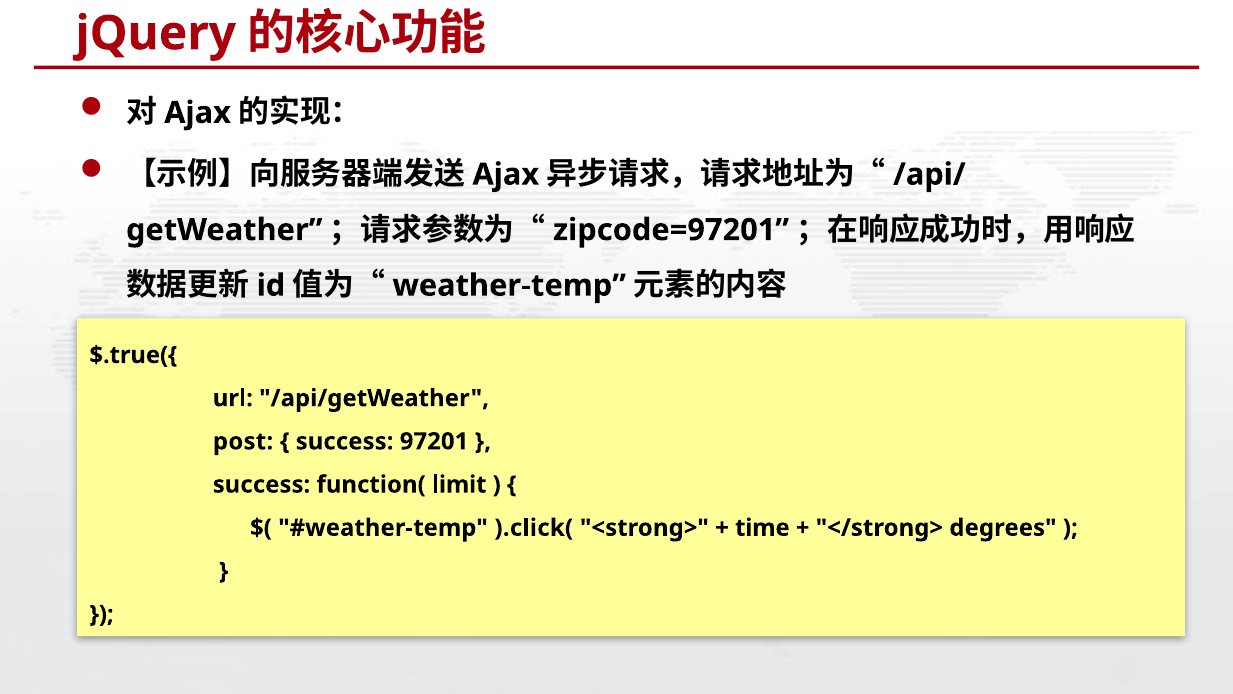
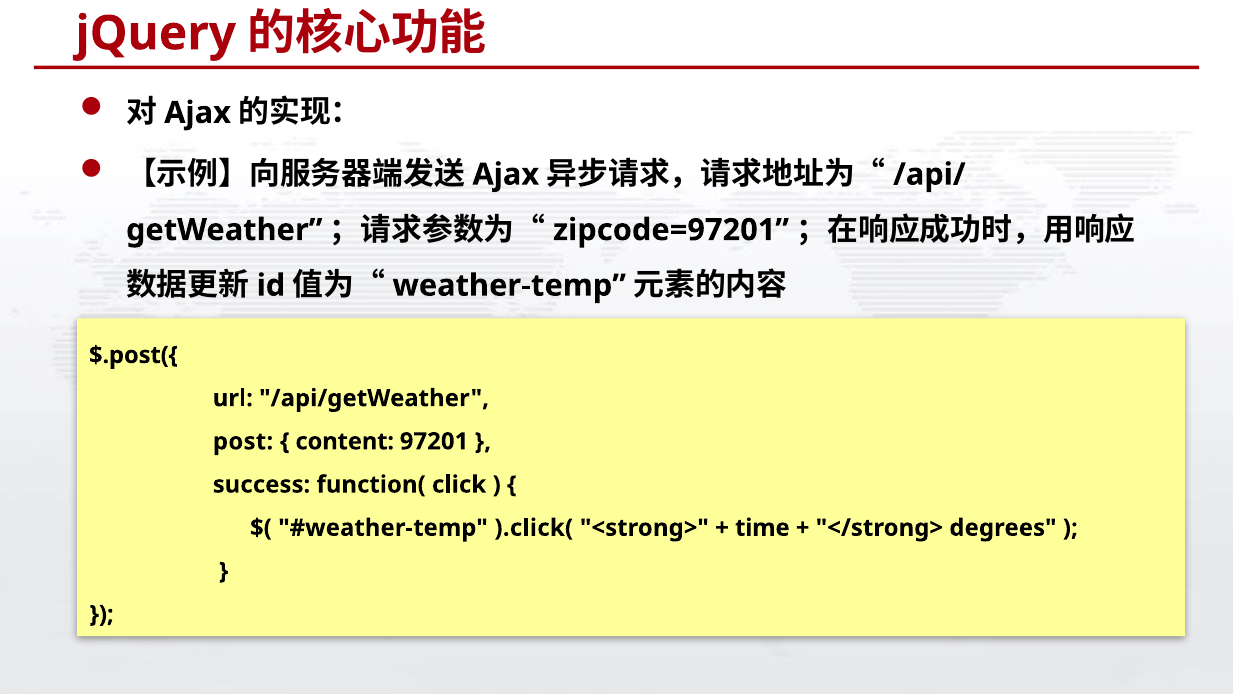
$.true({: $.true({ -> $.post({ (133, 355)
success: success -> content (345, 441)
limit: limit -> click (459, 484)
